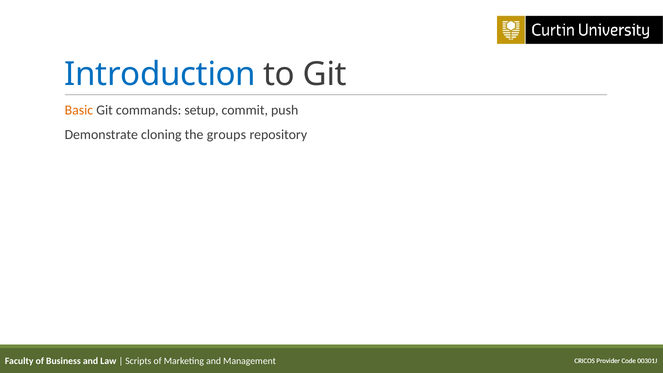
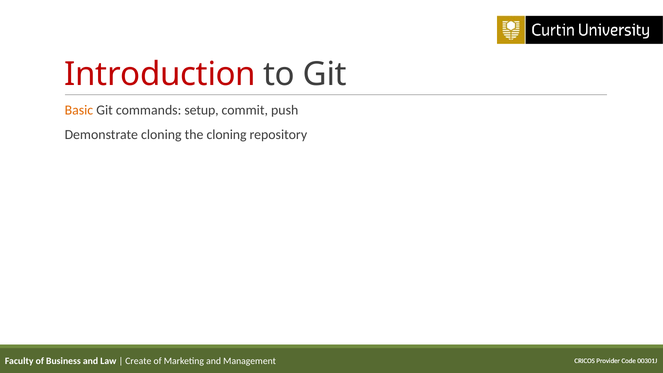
Introduction colour: blue -> red (160, 74)
the groups: groups -> cloning (227, 135)
Scripts: Scripts -> Create (138, 361)
